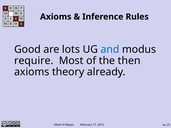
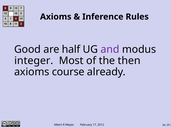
lots: lots -> half (71, 49)
and colour: blue -> purple (110, 49)
require: require -> integer (34, 61)
theory: theory -> course (68, 72)
